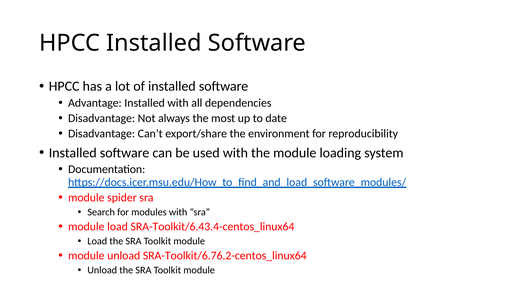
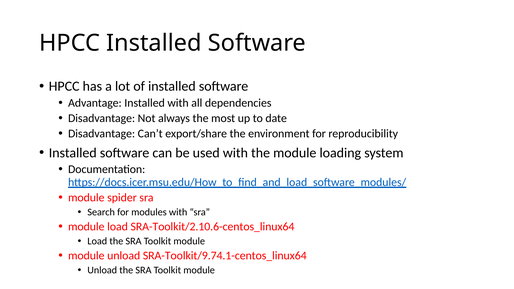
SRA-Toolkit/6.43.4-centos_linux64: SRA-Toolkit/6.43.4-centos_linux64 -> SRA-Toolkit/2.10.6-centos_linux64 (212, 227)
SRA-Toolkit/6.76.2-centos_linux64: SRA-Toolkit/6.76.2-centos_linux64 -> SRA-Toolkit/9.74.1-centos_linux64 (225, 256)
